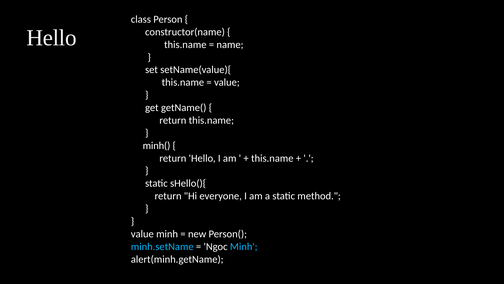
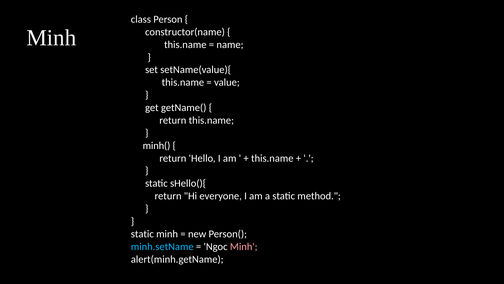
Hello: Hello -> Minh (51, 38)
value: value -> static (142, 234)
Minh colour: light blue -> pink (244, 246)
